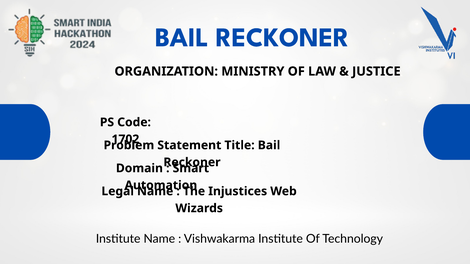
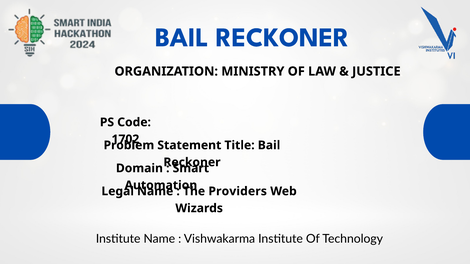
Injustices: Injustices -> Providers (238, 192)
